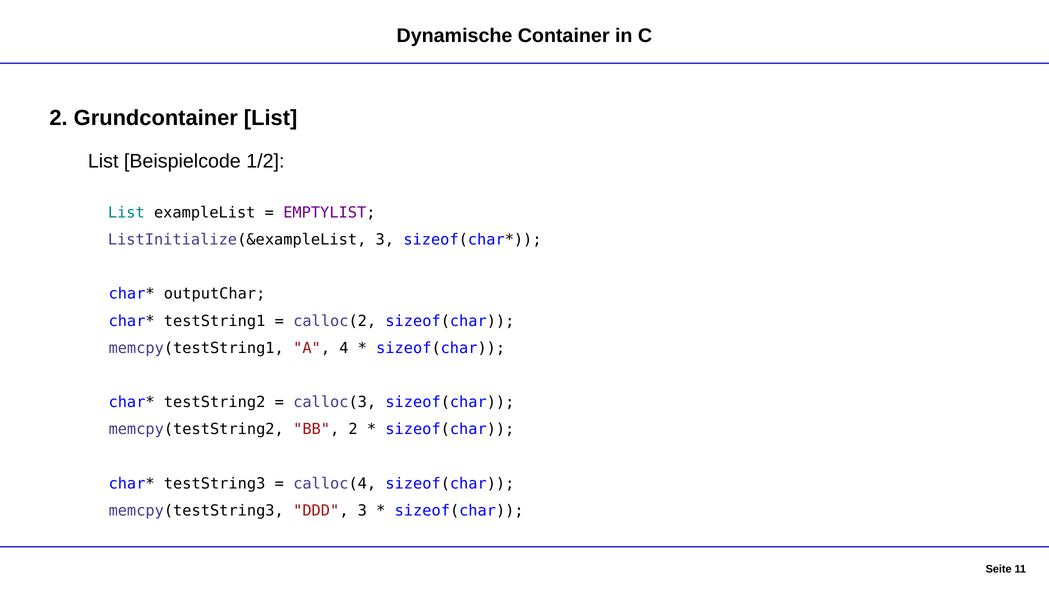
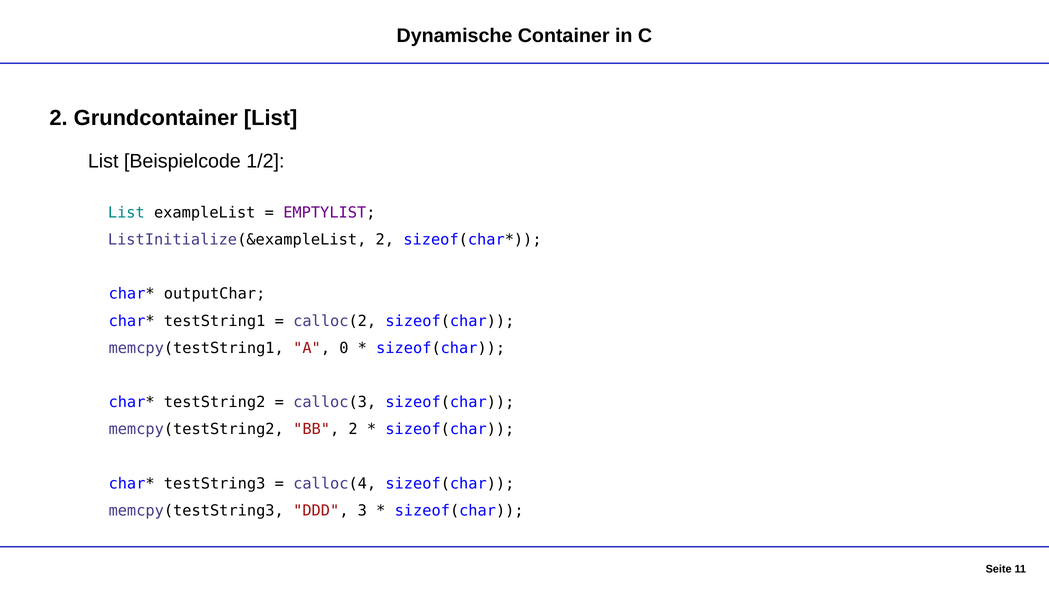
ListInitialize(&exampleList 3: 3 -> 2 (385, 240)
4: 4 -> 0 (344, 348)
